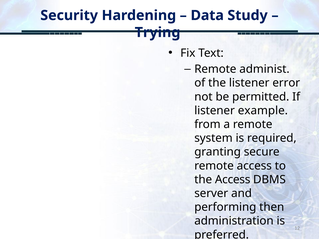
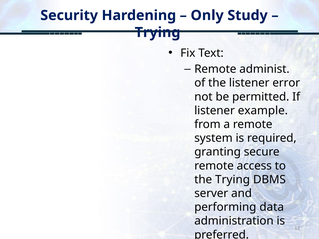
Data: Data -> Only (207, 15)
the Access: Access -> Trying (233, 180)
then: then -> data (272, 207)
